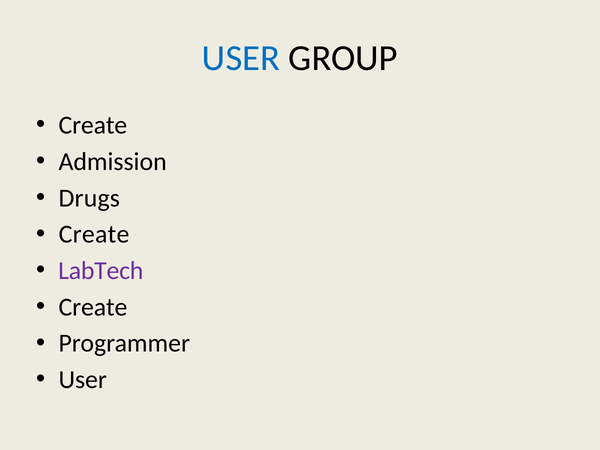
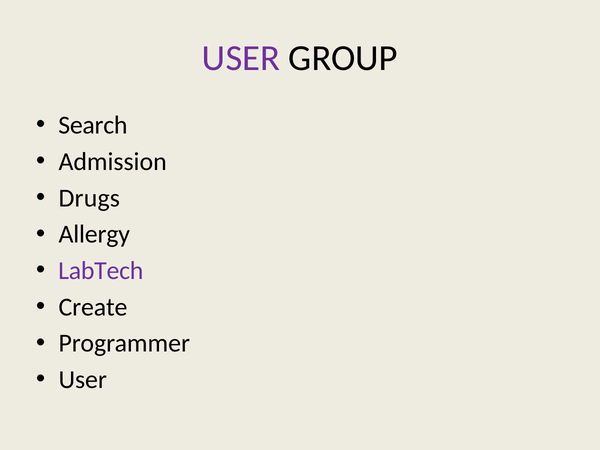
USER colour: blue -> purple (241, 58)
Create: Create -> Search (93, 125)
Create: Create -> Allergy (94, 234)
